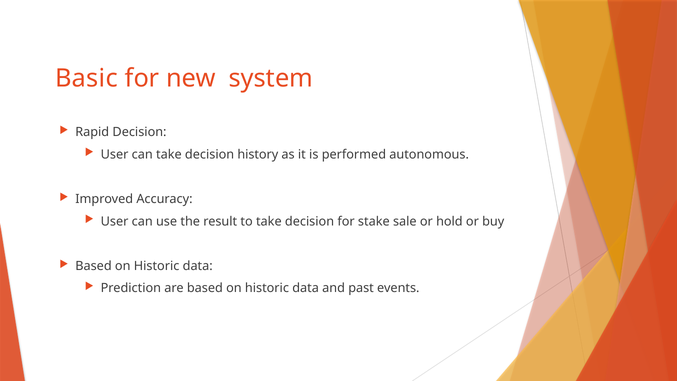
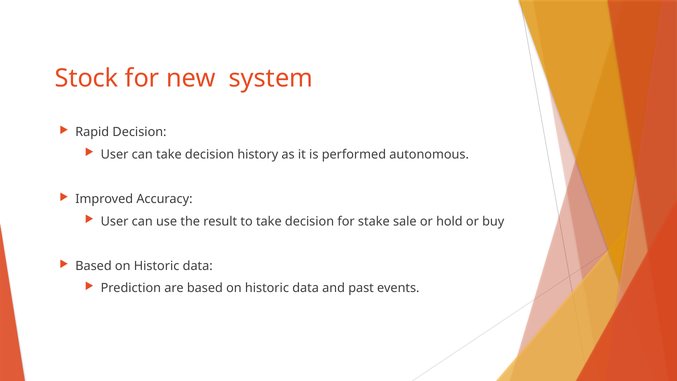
Basic: Basic -> Stock (87, 78)
